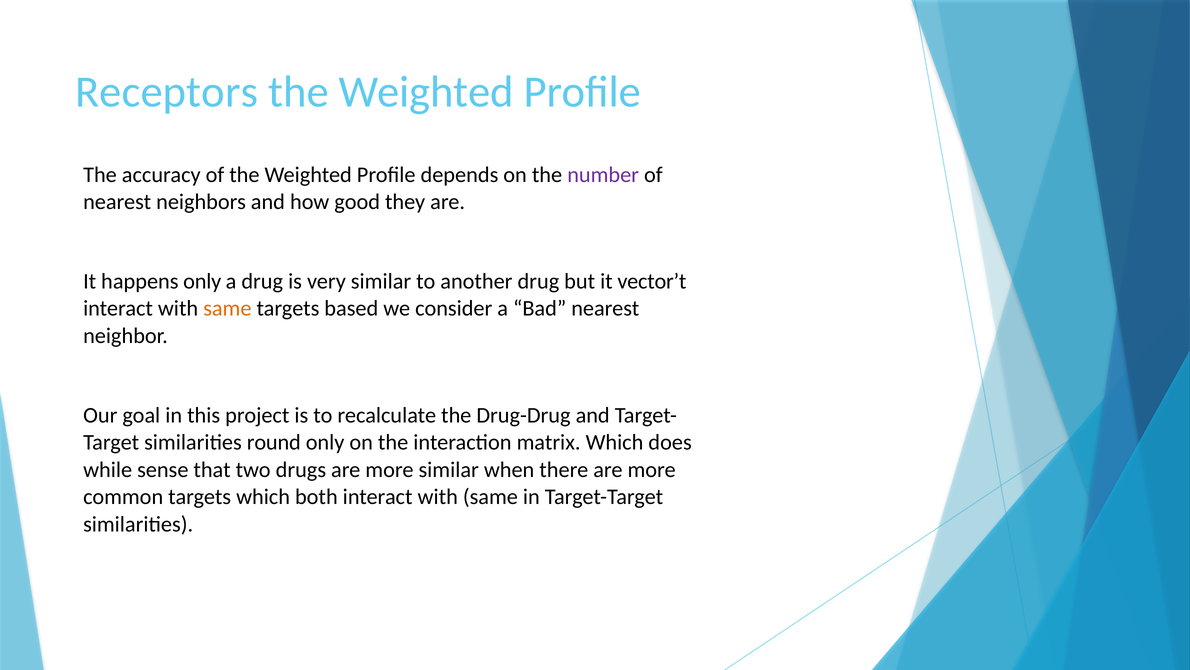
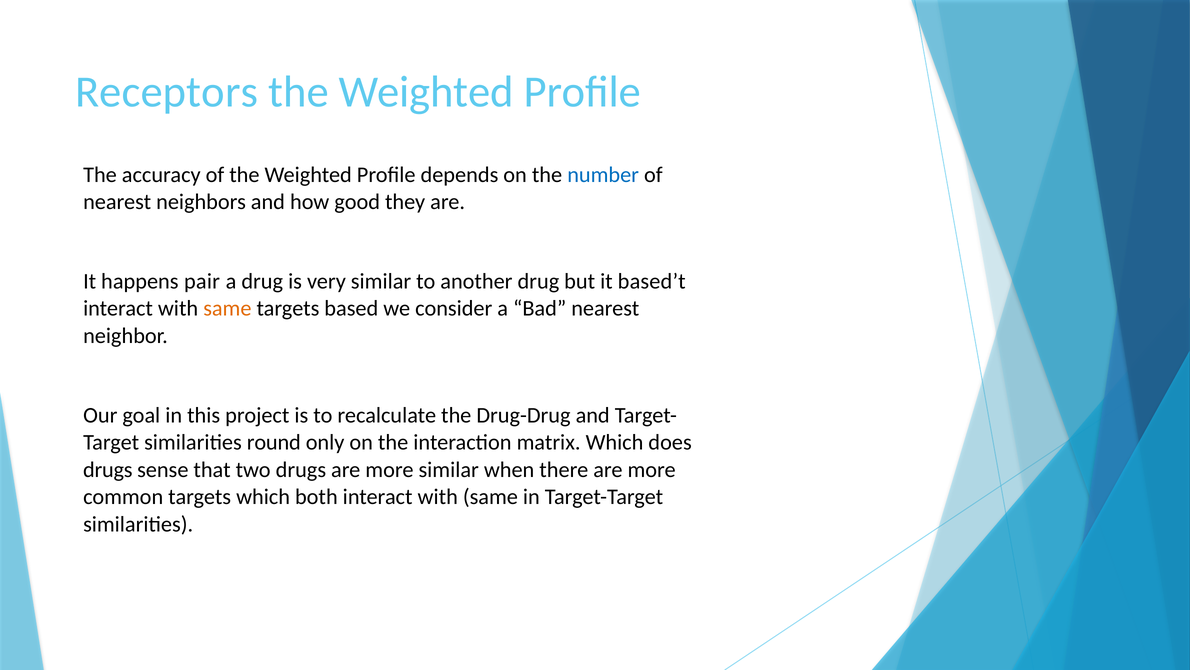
number colour: purple -> blue (603, 175)
happens only: only -> pair (202, 281)
vector’t: vector’t -> based’t (652, 281)
while: while -> drugs (108, 469)
